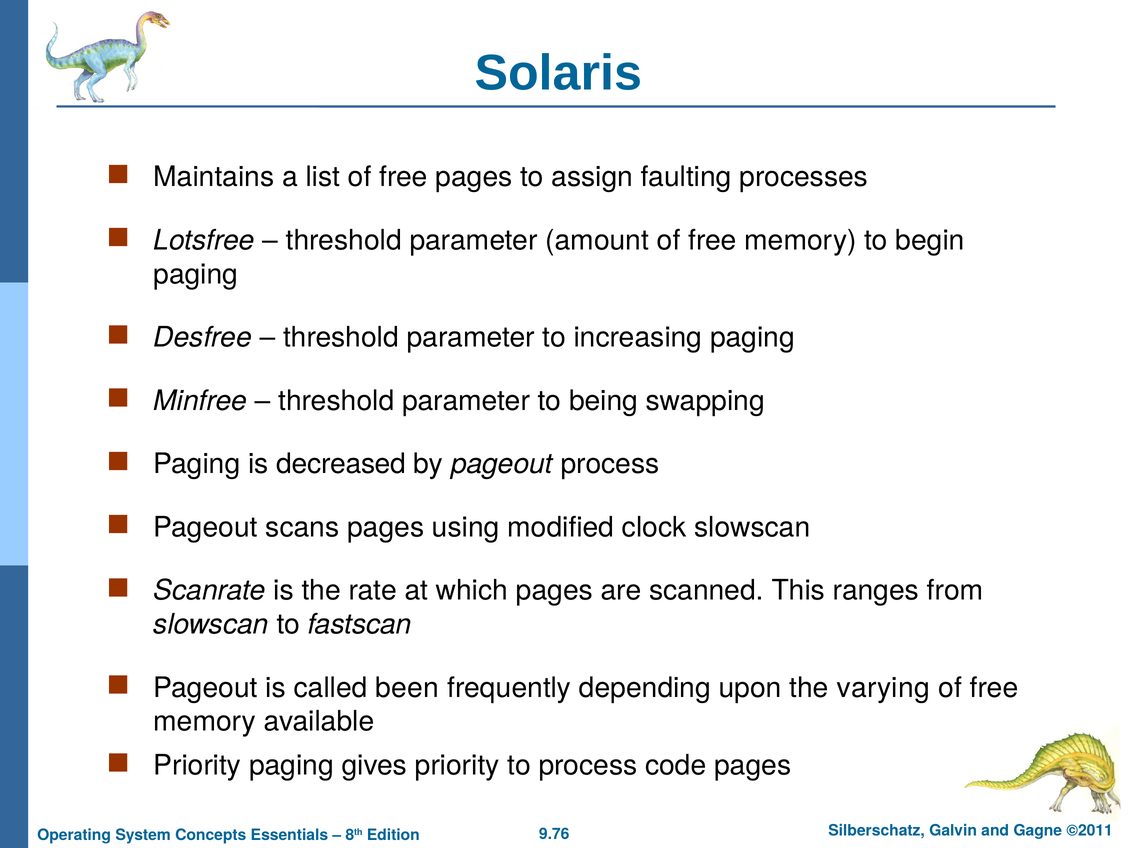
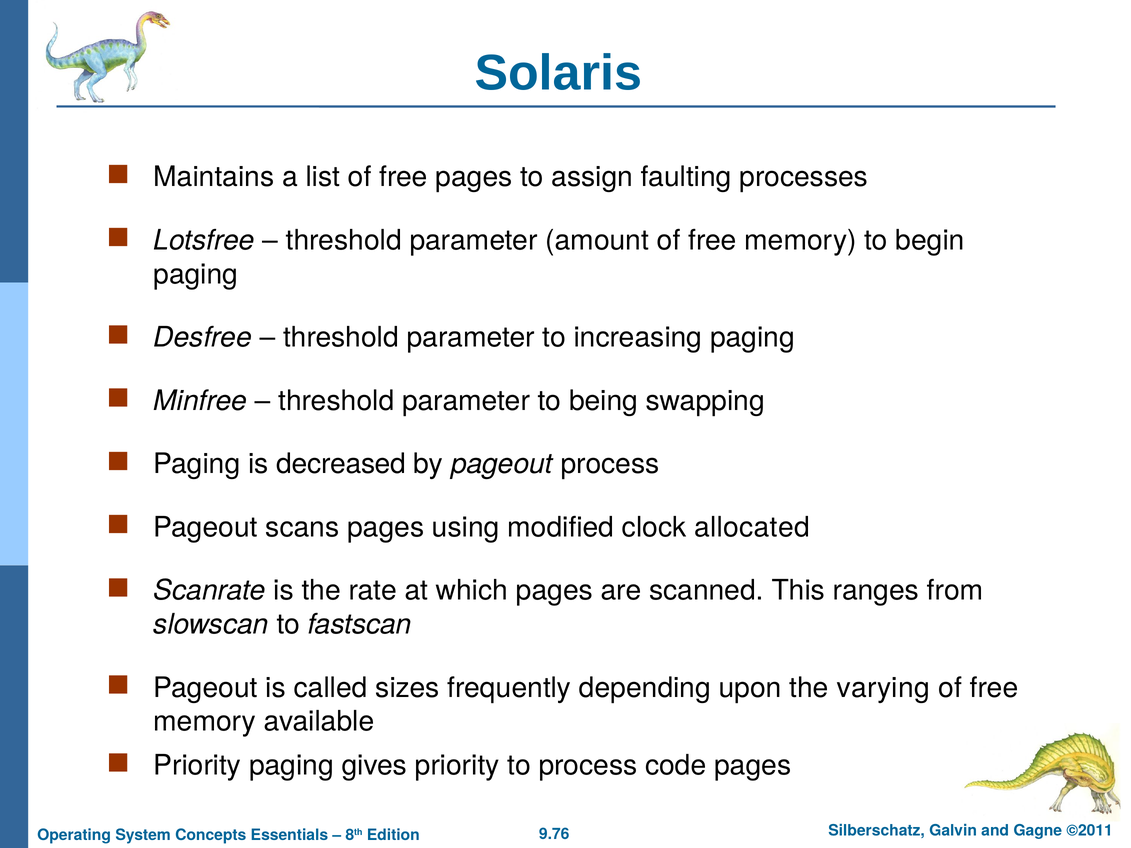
clock slowscan: slowscan -> allocated (752, 527)
been: been -> sizes (408, 688)
